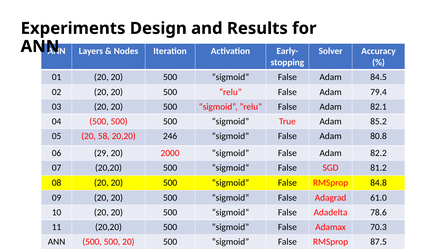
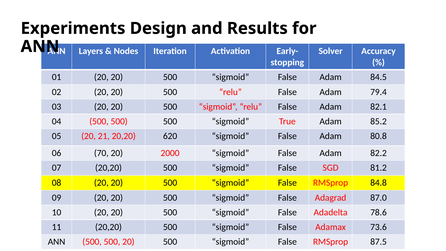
58: 58 -> 21 (104, 136)
246: 246 -> 620 (170, 136)
29: 29 -> 70 (101, 153)
61.0: 61.0 -> 87.0 (378, 198)
70.3: 70.3 -> 73.6 (378, 227)
